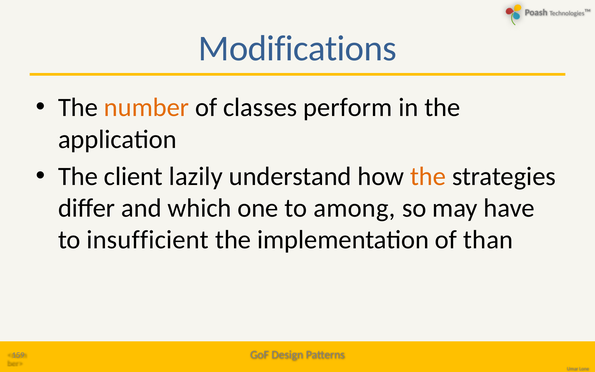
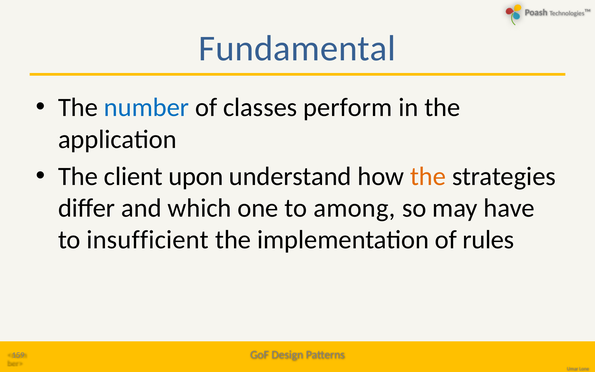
Modifications: Modifications -> Fundamental (297, 48)
number colour: orange -> blue (147, 107)
lazily: lazily -> upon (196, 176)
than: than -> rules (488, 240)
